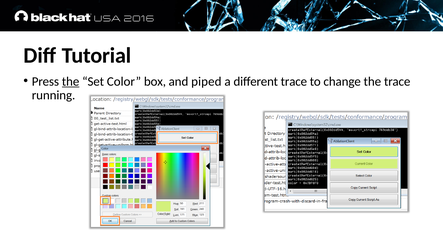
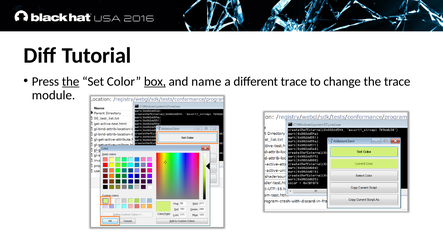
box underline: none -> present (155, 81)
piped: piped -> name (206, 81)
running: running -> module (54, 95)
